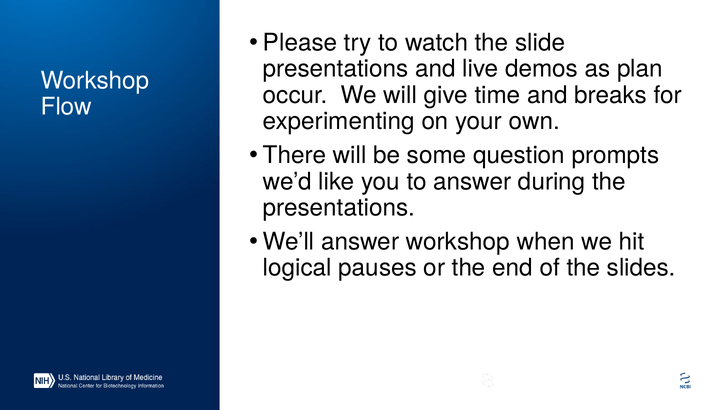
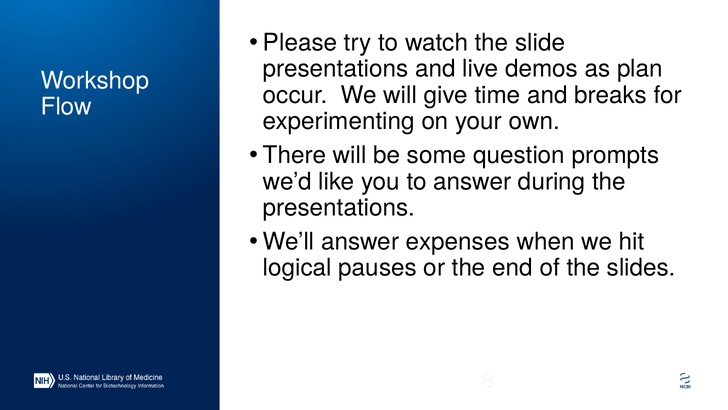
answer workshop: workshop -> expenses (458, 241)
